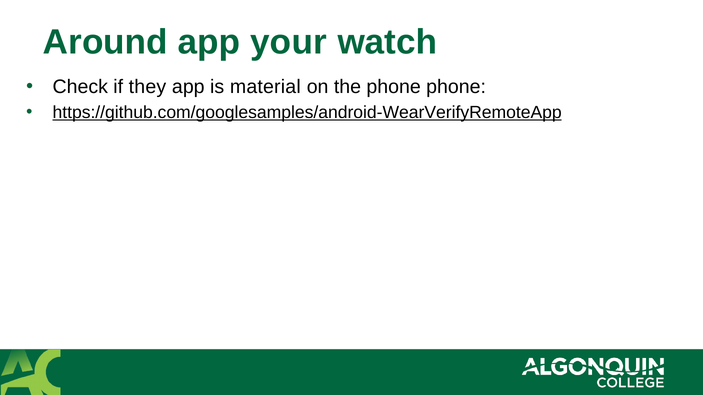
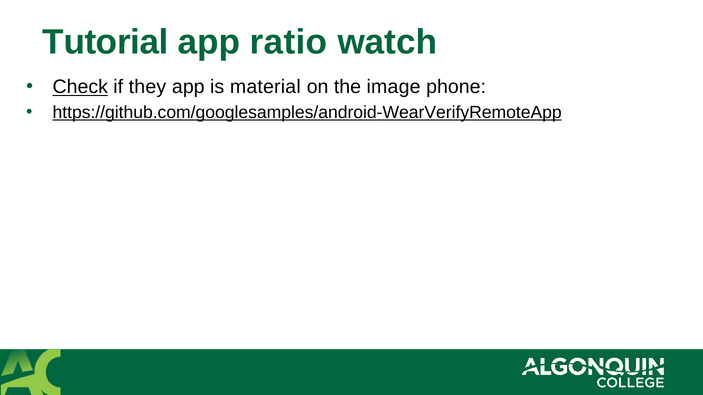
Around: Around -> Tutorial (106, 42)
your: your -> ratio (289, 42)
Check underline: none -> present (80, 87)
the phone: phone -> image (394, 87)
